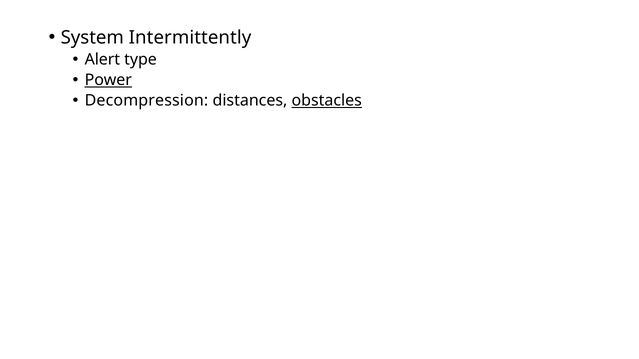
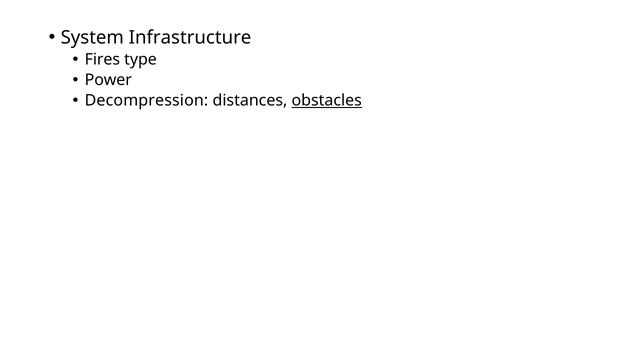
Intermittently: Intermittently -> Infrastructure (190, 37)
Alert: Alert -> Fires (102, 59)
Power underline: present -> none (108, 80)
